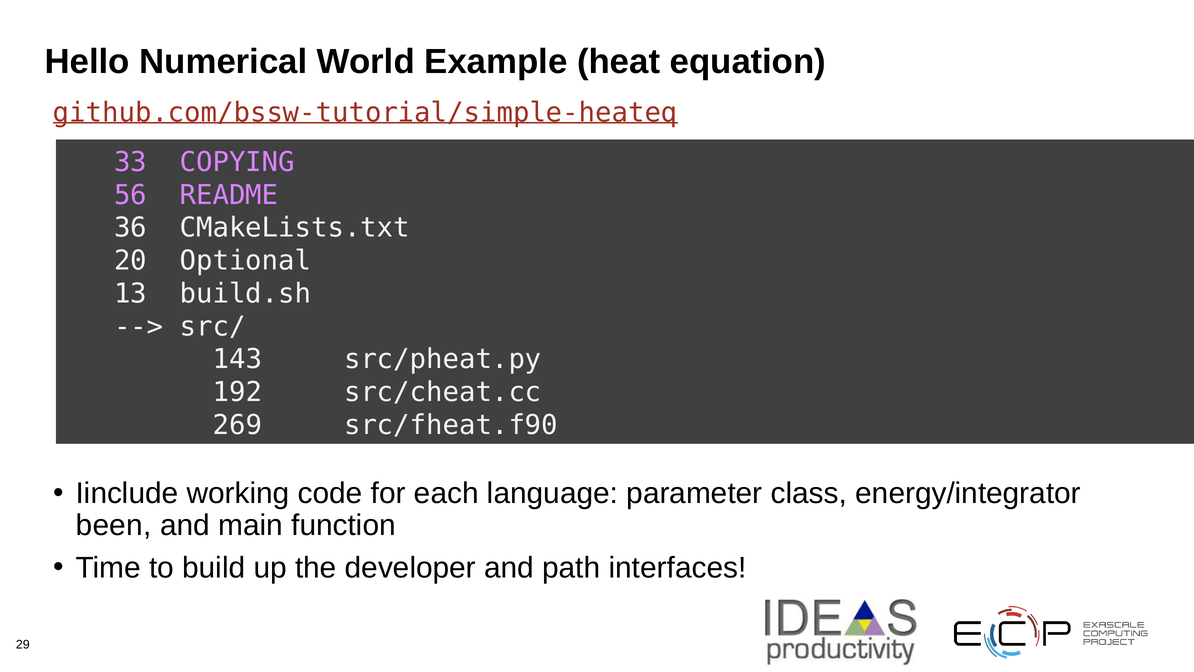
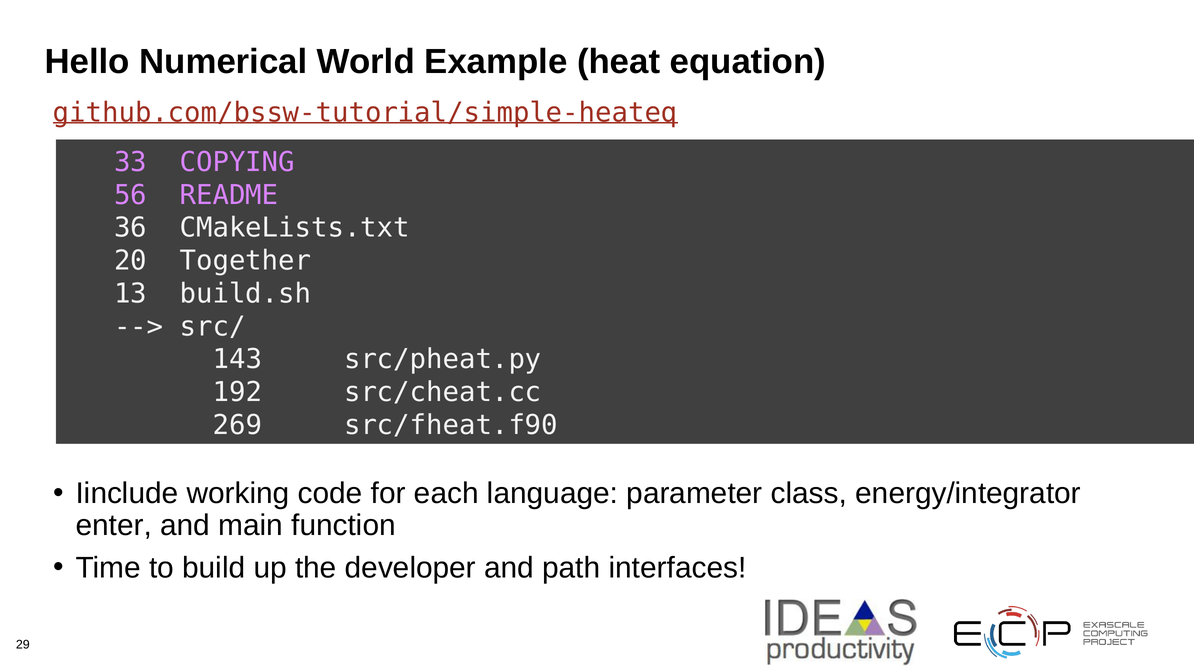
Optional: Optional -> Together (245, 261)
been: been -> enter (114, 525)
